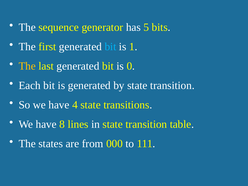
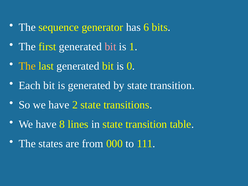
5: 5 -> 6 (146, 27)
bit colour: light blue -> pink (110, 47)
4: 4 -> 2 (75, 105)
